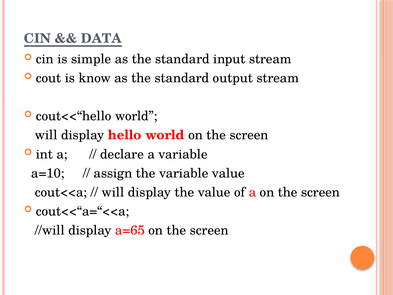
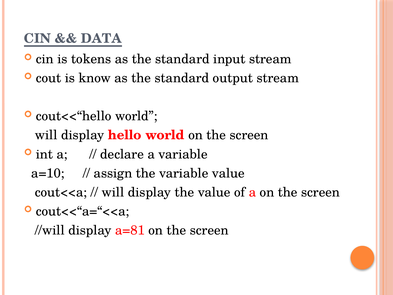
simple: simple -> tokens (91, 59)
a=65: a=65 -> a=81 (130, 230)
